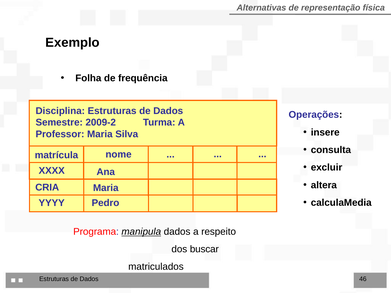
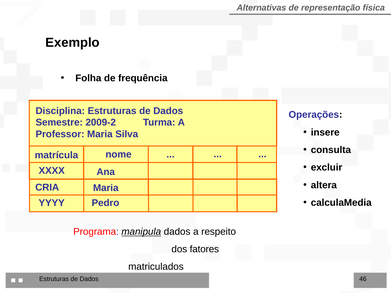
buscar: buscar -> fatores (204, 249)
